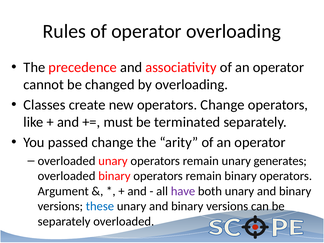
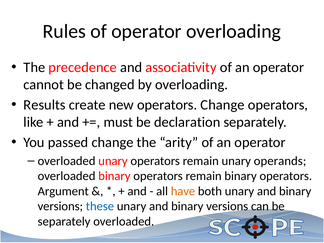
Classes: Classes -> Results (45, 105)
terminated: terminated -> declaration (187, 122)
generates: generates -> operands (280, 161)
have colour: purple -> orange (183, 191)
